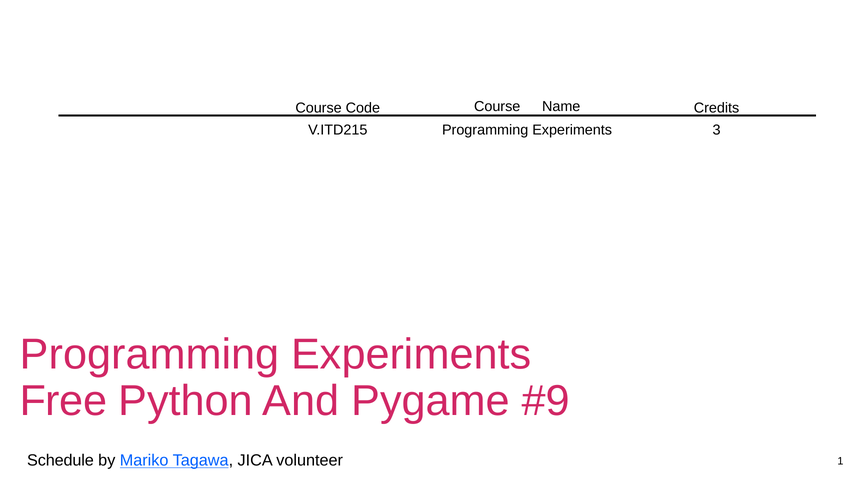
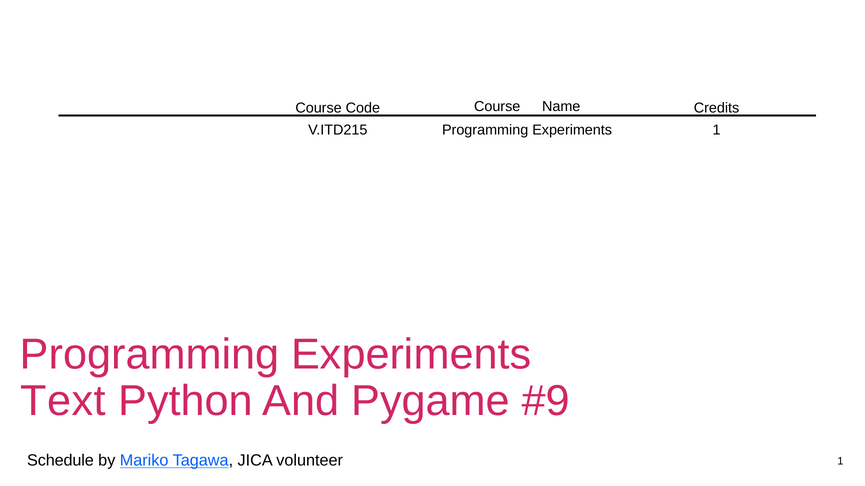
Experiments 3: 3 -> 1 (717, 130)
Free: Free -> Text (63, 402)
